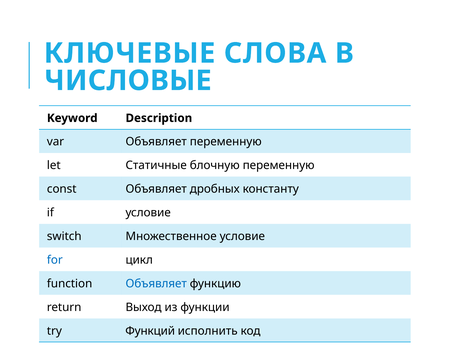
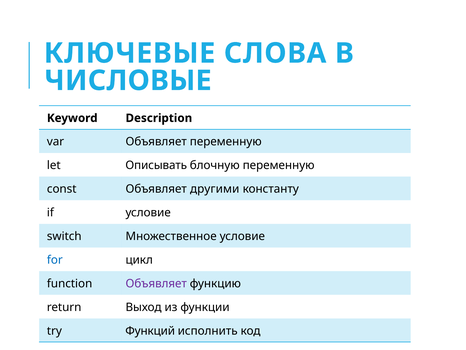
Статичные: Статичные -> Описывать (156, 165)
дробных: дробных -> другими (215, 189)
Объявляет colour: blue -> purple (156, 283)
